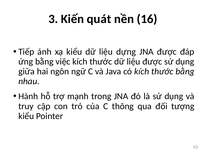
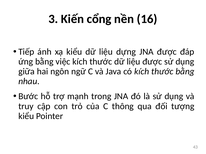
quát: quát -> cổng (99, 19)
Hành: Hành -> Bước (28, 97)
